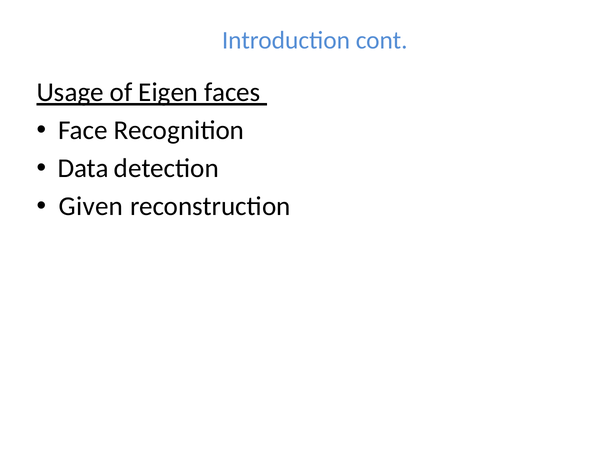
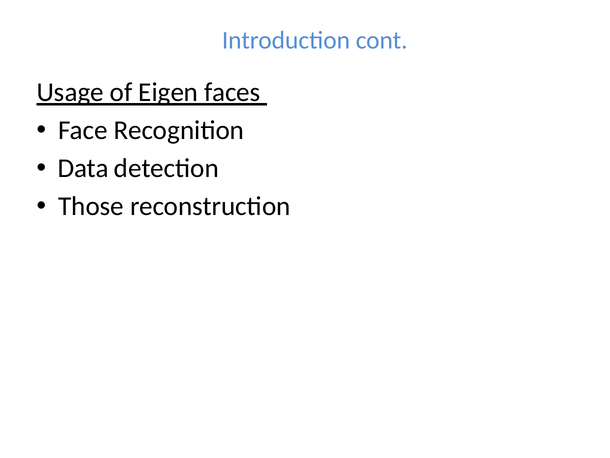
Given: Given -> Those (91, 206)
